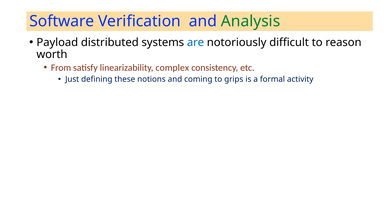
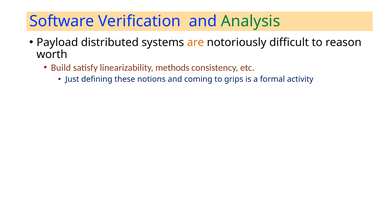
are colour: blue -> orange (196, 42)
From: From -> Build (61, 68)
complex: complex -> methods (172, 68)
